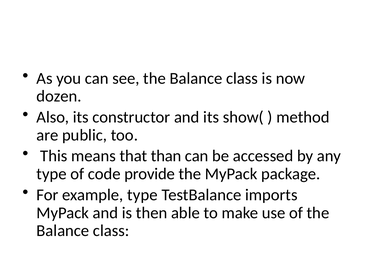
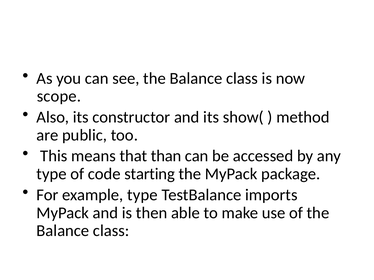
dozen: dozen -> scope (59, 96)
provide: provide -> starting (150, 174)
